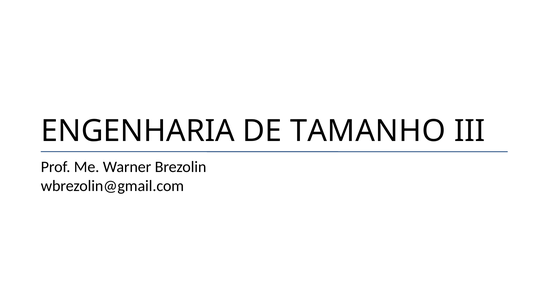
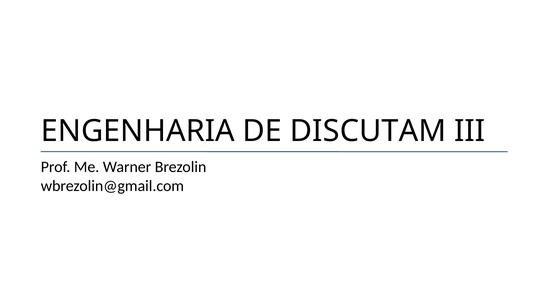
TAMANHO: TAMANHO -> DISCUTAM (368, 131)
